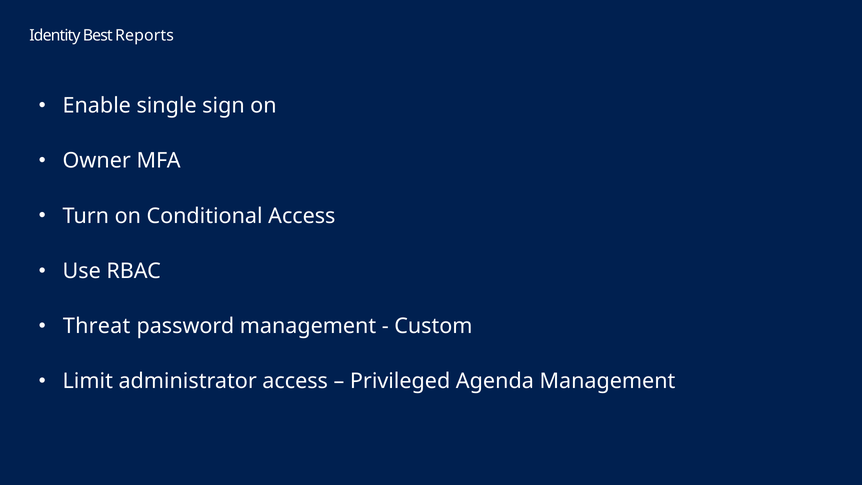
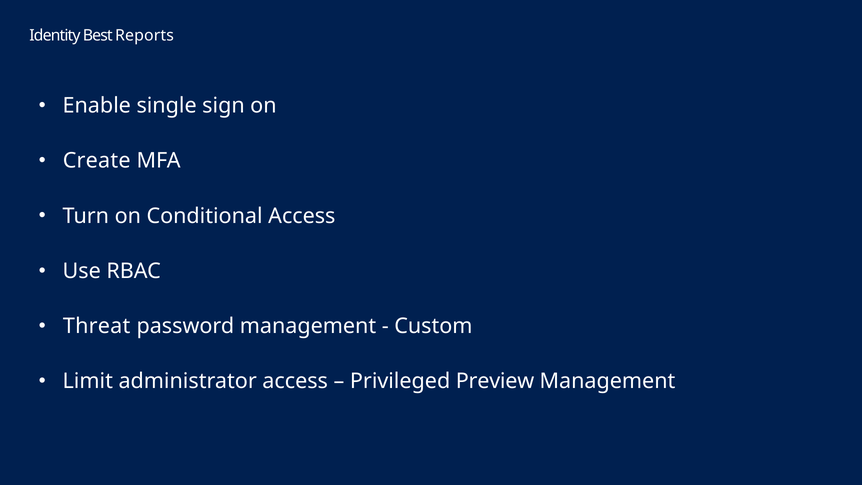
Owner: Owner -> Create (97, 161)
Agenda: Agenda -> Preview (495, 381)
